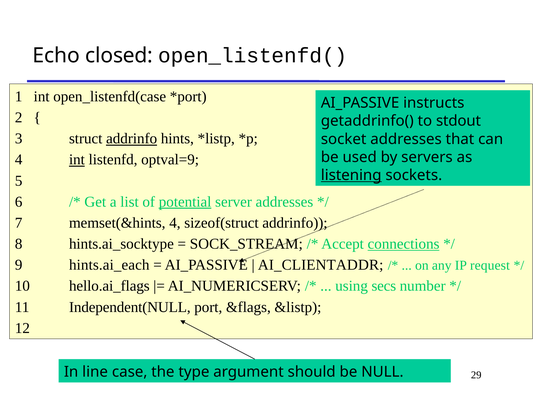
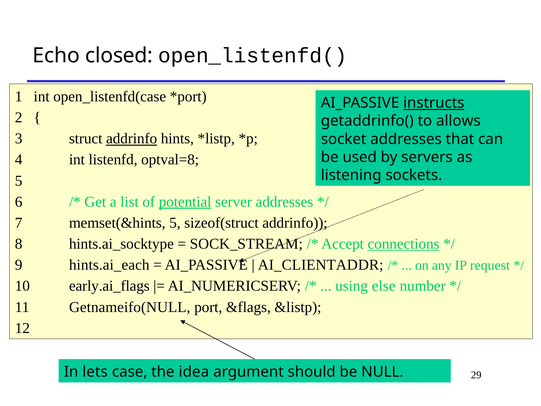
instructs underline: none -> present (434, 103)
stdout: stdout -> allows (458, 121)
int underline: present -> none (77, 160)
optval=9: optval=9 -> optval=8 (170, 160)
listening underline: present -> none (351, 175)
memset(&hints 4: 4 -> 5 (175, 223)
hello.ai_flags: hello.ai_flags -> early.ai_flags (109, 286)
secs: secs -> else (384, 286)
Independent(NULL: Independent(NULL -> Getnameifo(NULL (130, 307)
line: line -> lets (95, 372)
type: type -> idea (194, 372)
